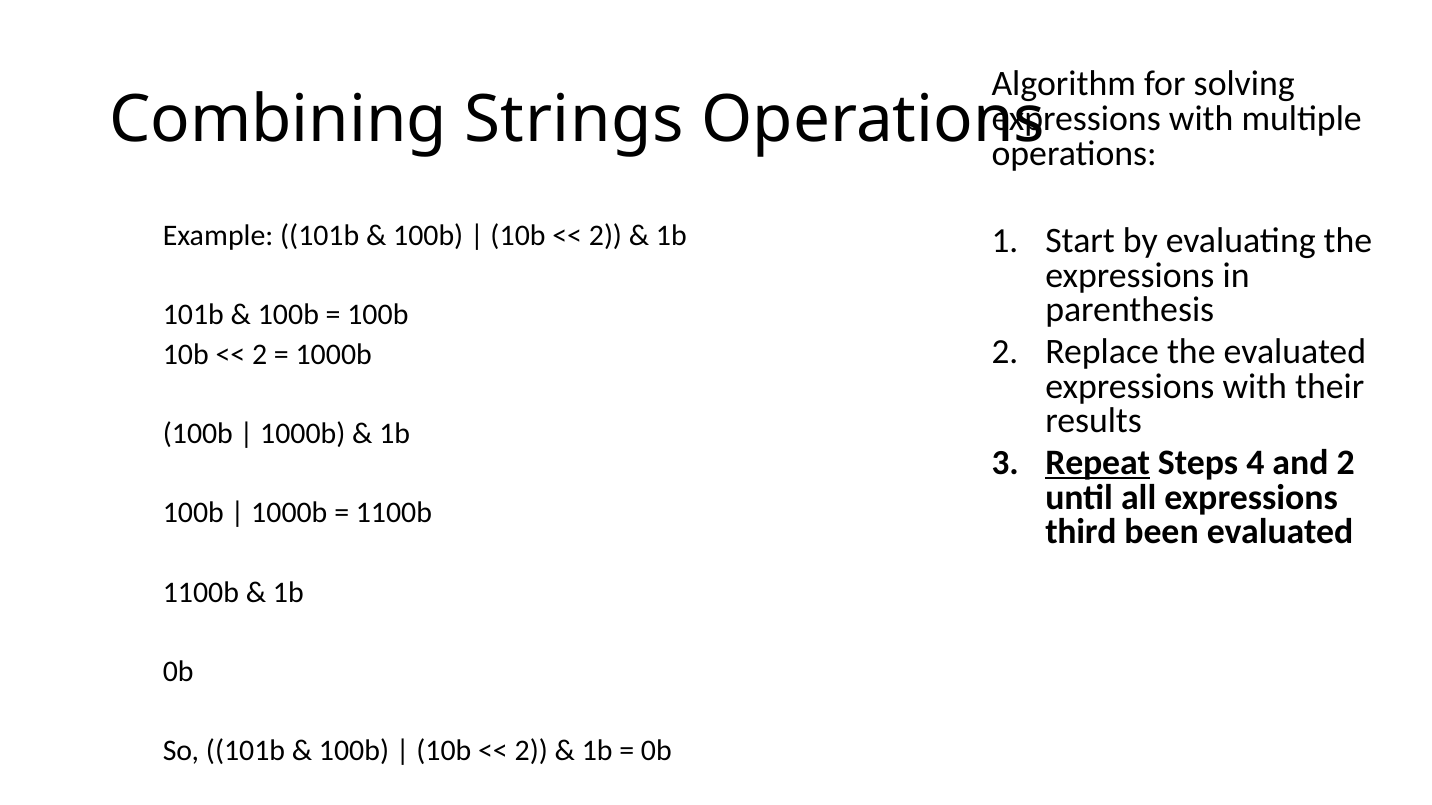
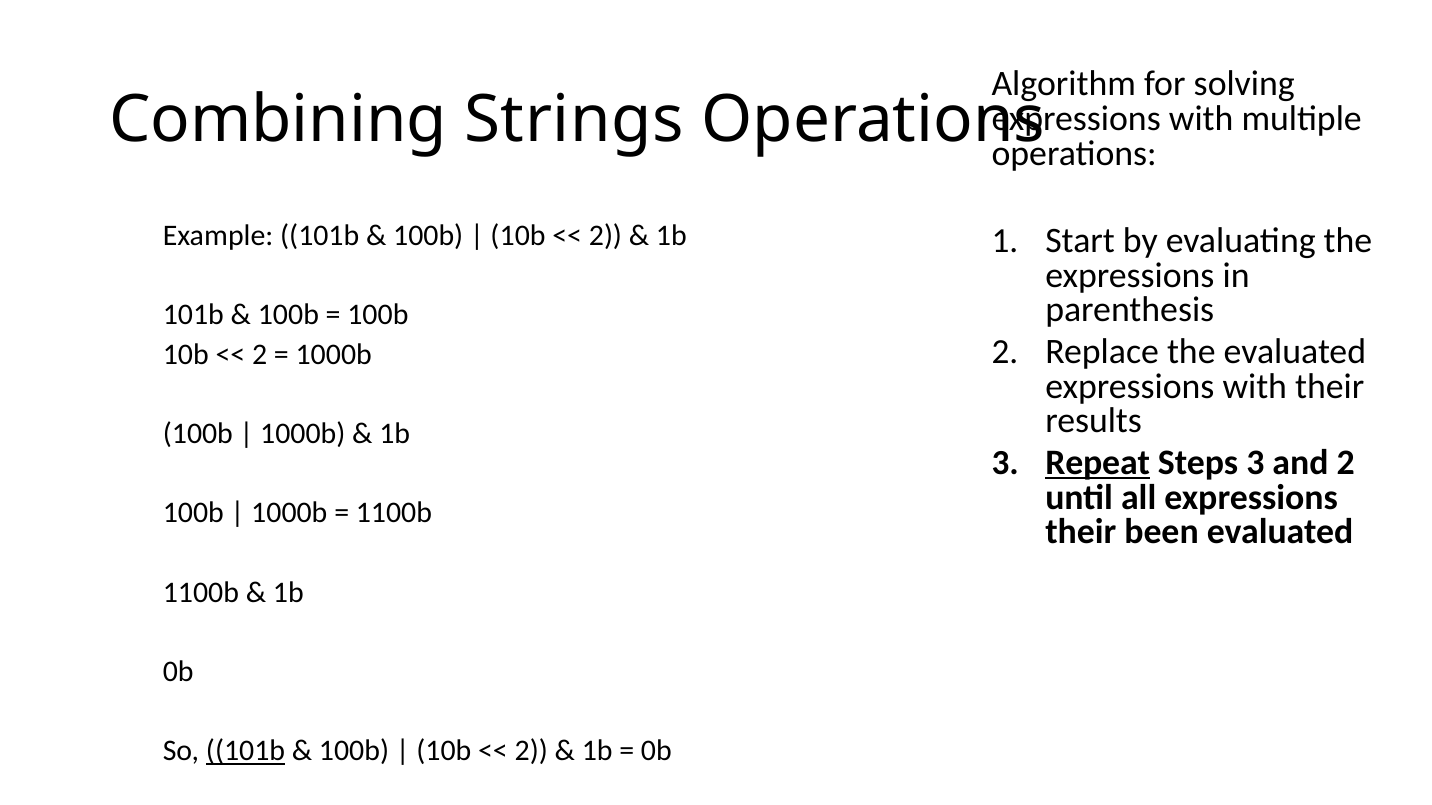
Steps 4: 4 -> 3 (1255, 463)
third: third -> their (1081, 532)
101b underline: none -> present (246, 751)
